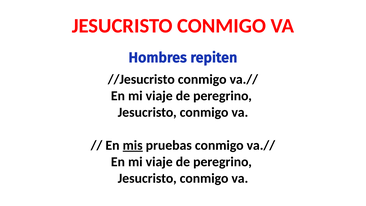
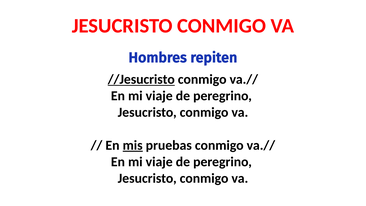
//Jesucristo underline: none -> present (141, 79)
